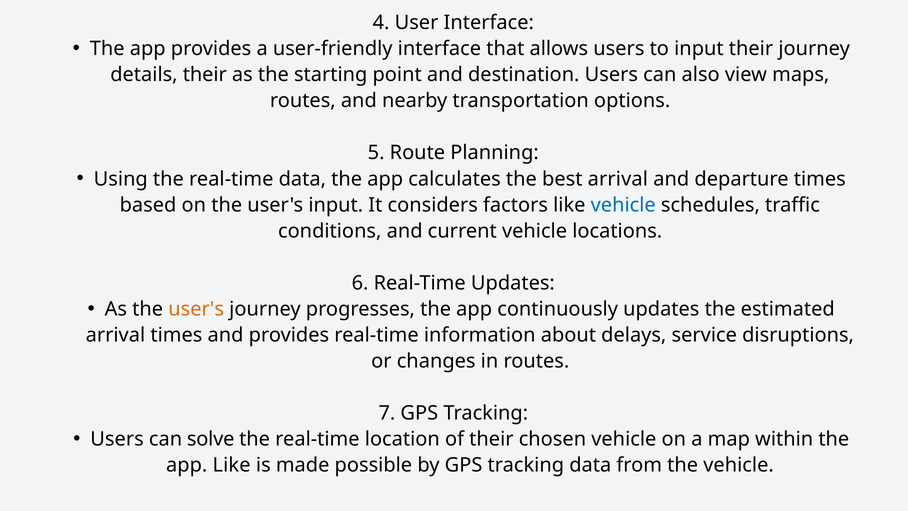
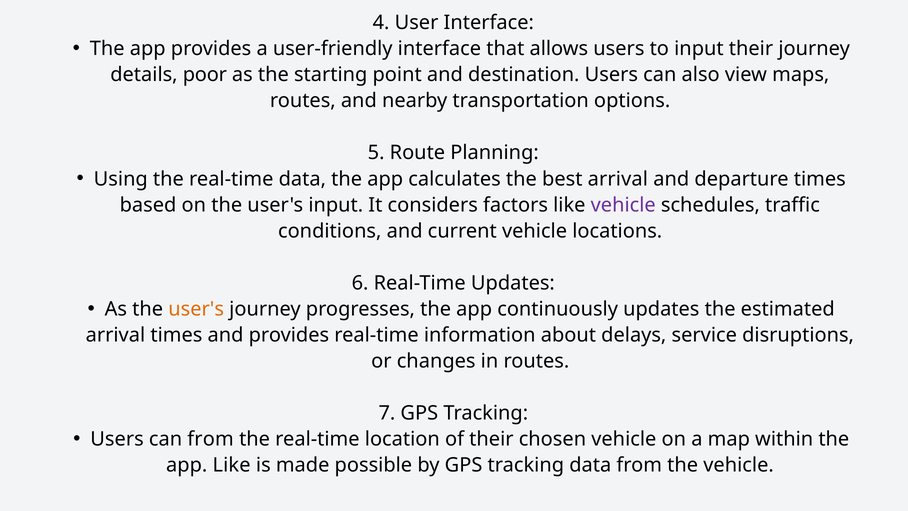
details their: their -> poor (205, 75)
vehicle colour: blue -> purple (623, 205)
can solve: solve -> from (211, 439)
